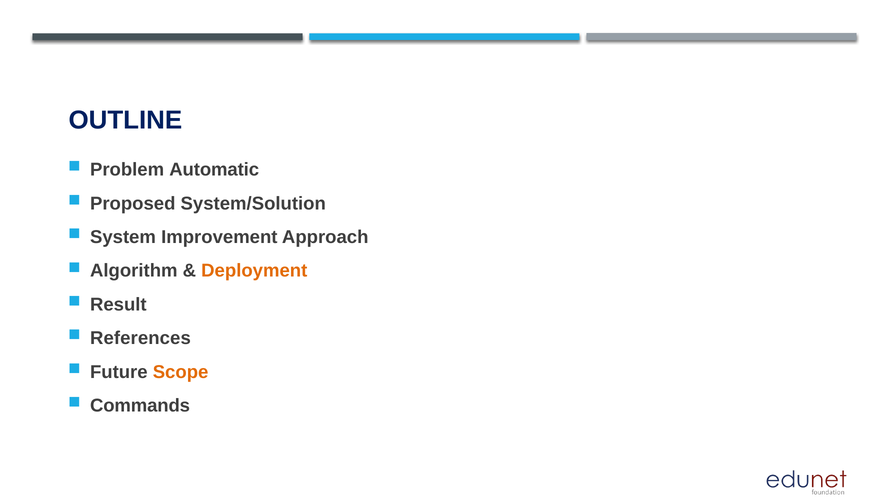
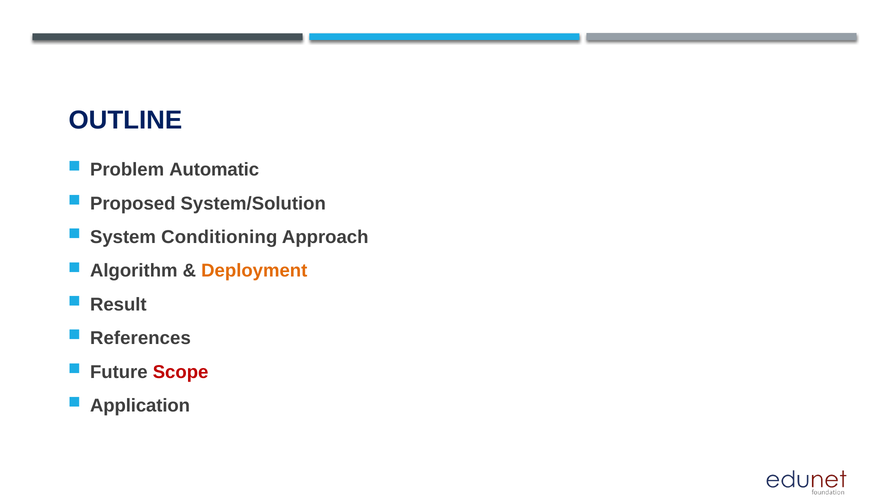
Improvement: Improvement -> Conditioning (219, 237)
Scope colour: orange -> red (181, 372)
Commands: Commands -> Application (140, 406)
